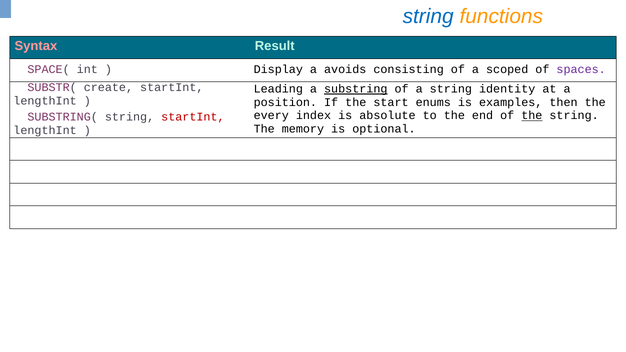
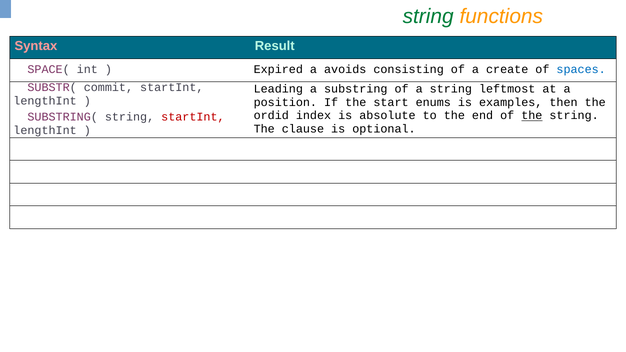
string colour: blue -> green (428, 16)
Display: Display -> Expired (278, 70)
scoped: scoped -> create (507, 70)
spaces colour: purple -> blue (581, 70)
create: create -> commit (108, 88)
substring underline: present -> none (356, 89)
identity: identity -> leftmost (507, 89)
every: every -> ordid (271, 116)
memory: memory -> clause (303, 129)
